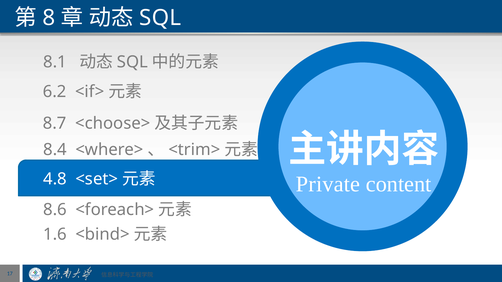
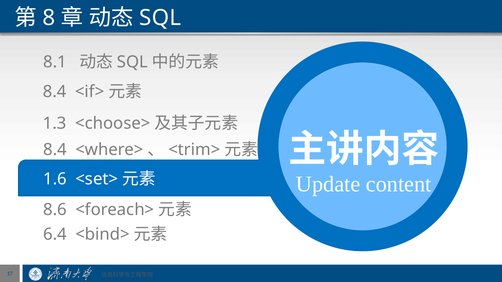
6.2: 6.2 -> 8.4 (55, 92)
8.7: 8.7 -> 1.3 (55, 123)
Private: Private -> Update (328, 184)
4.8: 4.8 -> 1.6 (55, 179)
1.6: 1.6 -> 6.4 (55, 235)
